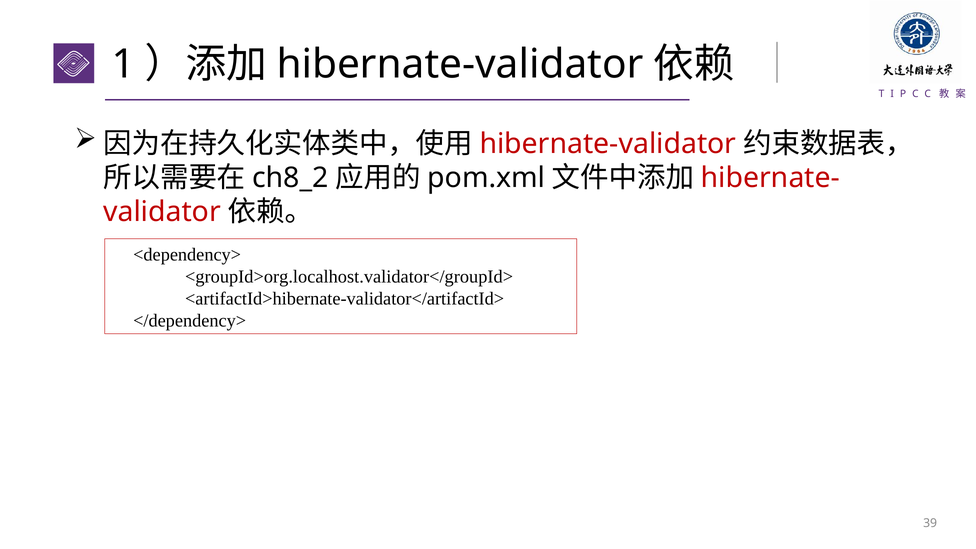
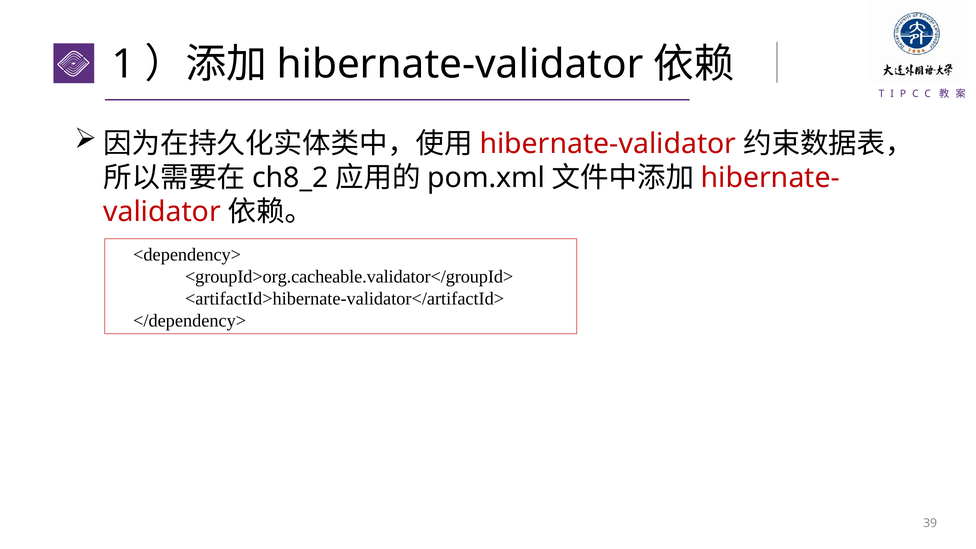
<groupId>org.localhost.validator</groupId>: <groupId>org.localhost.validator</groupId> -> <groupId>org.cacheable.validator</groupId> (349, 277)
